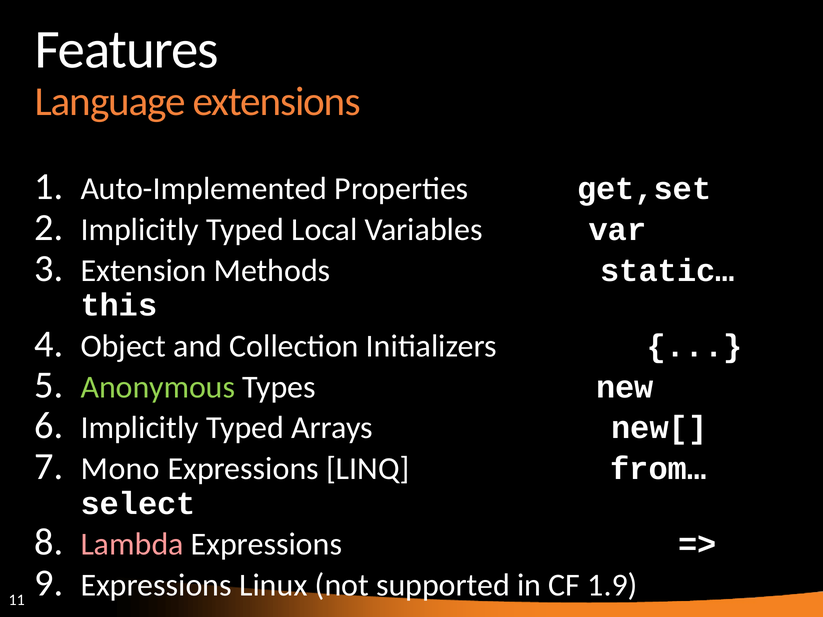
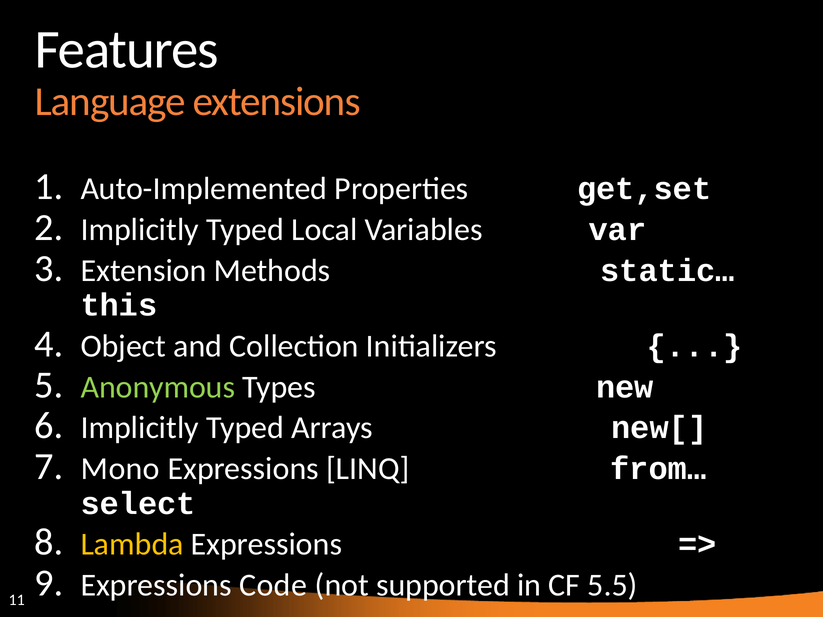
Lambda colour: pink -> yellow (132, 545)
Linux: Linux -> Code (273, 586)
1.9: 1.9 -> 5.5 (612, 586)
